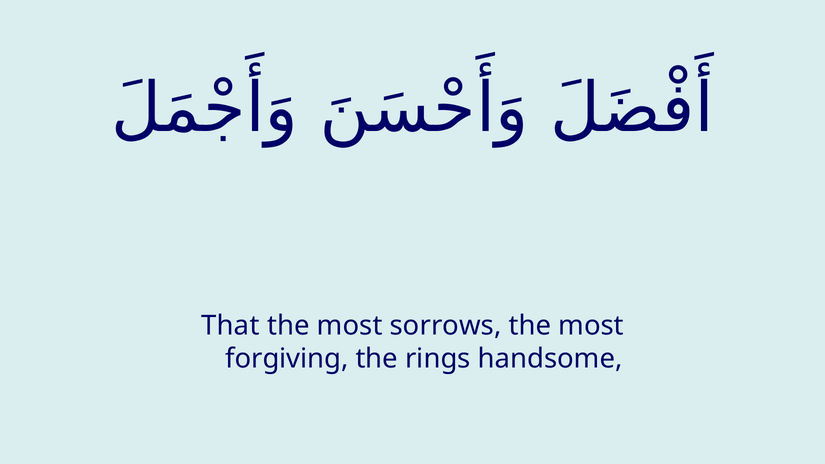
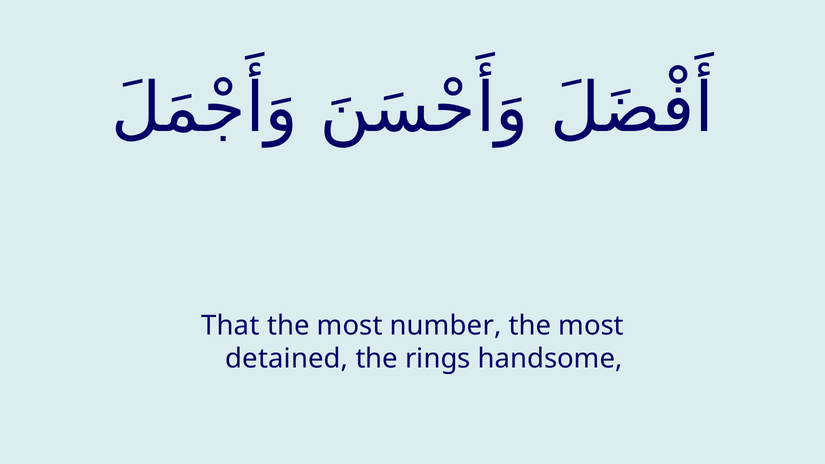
sorrows: sorrows -> number (446, 326)
forgiving: forgiving -> detained (287, 359)
